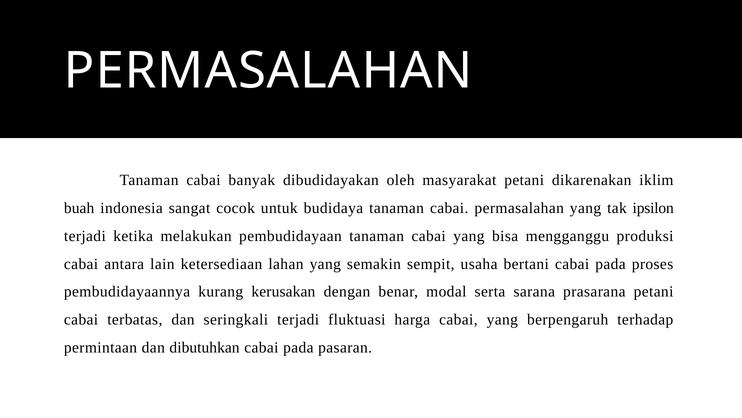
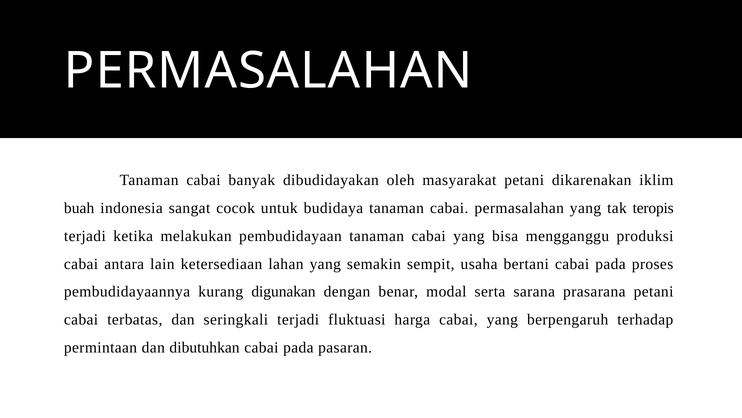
ipsilon: ipsilon -> teropis (653, 208)
kerusakan: kerusakan -> digunakan (283, 291)
